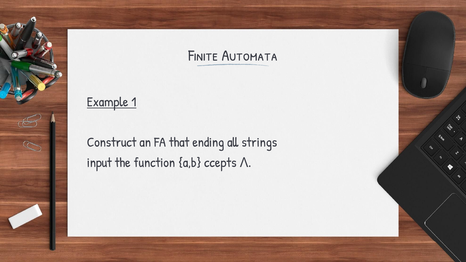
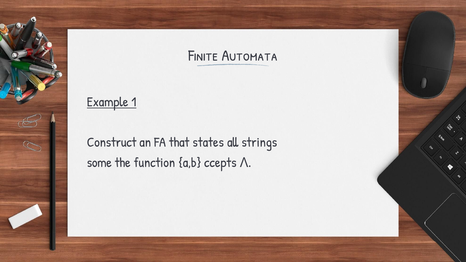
ending: ending -> states (208, 143)
input: input -> some (99, 163)
